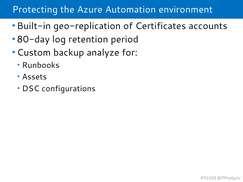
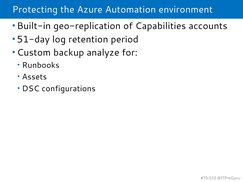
Certificates: Certificates -> Capabilities (161, 26)
80-day: 80-day -> 51-day (33, 39)
